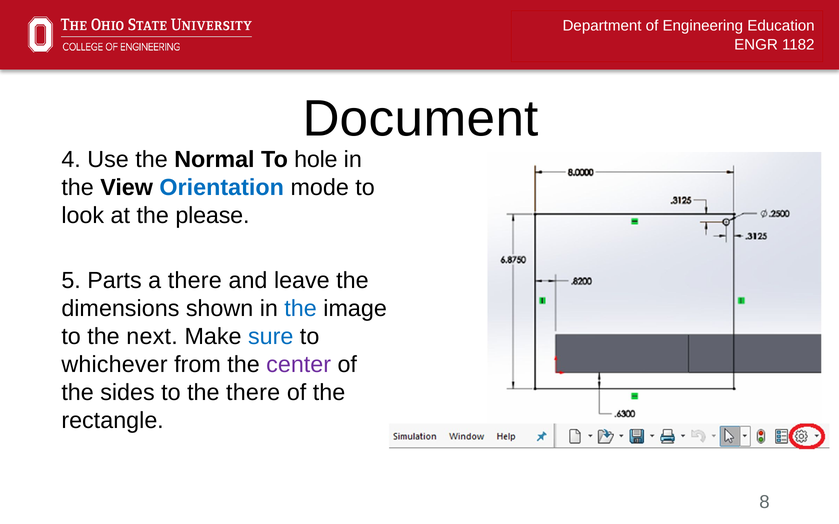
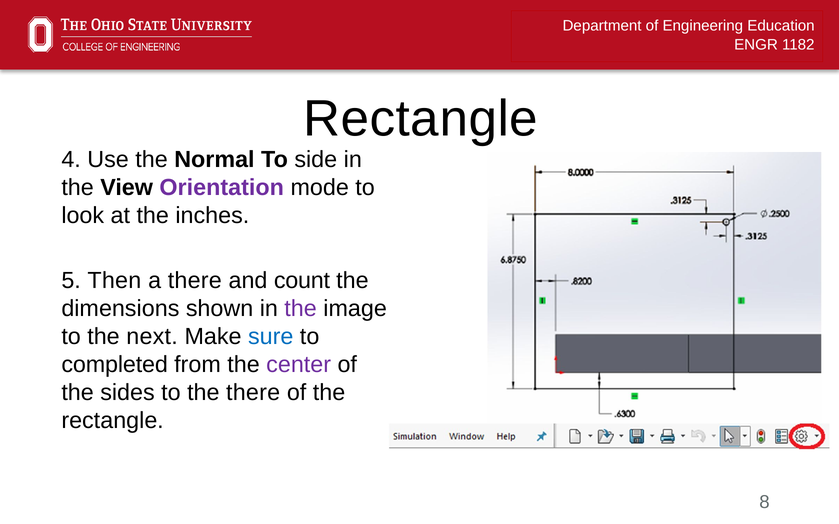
Document: Document -> Rectangle (421, 119)
hole: hole -> side (316, 160)
Orientation colour: blue -> purple (222, 188)
please: please -> inches (212, 216)
Parts: Parts -> Then (114, 281)
leave: leave -> count (302, 281)
the colour: blue -> purple (301, 309)
whichever: whichever -> completed (115, 365)
